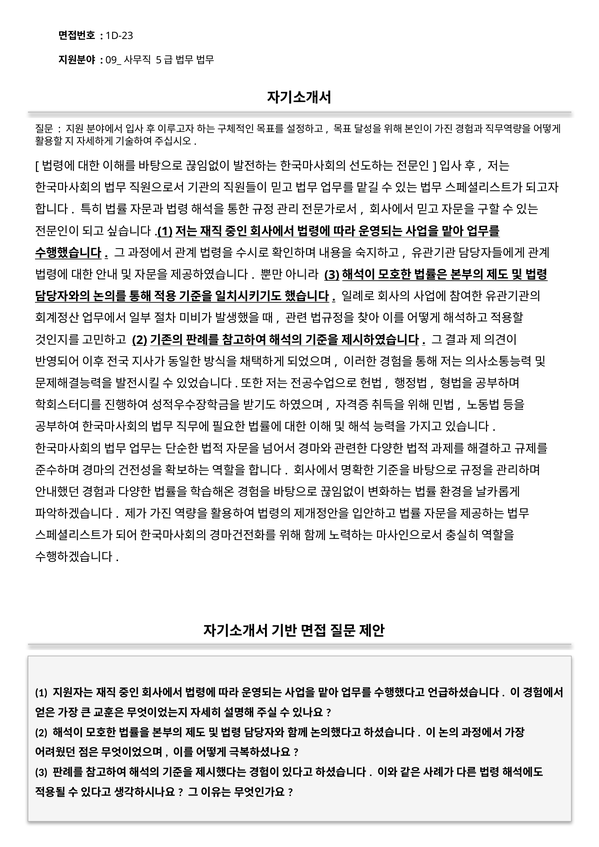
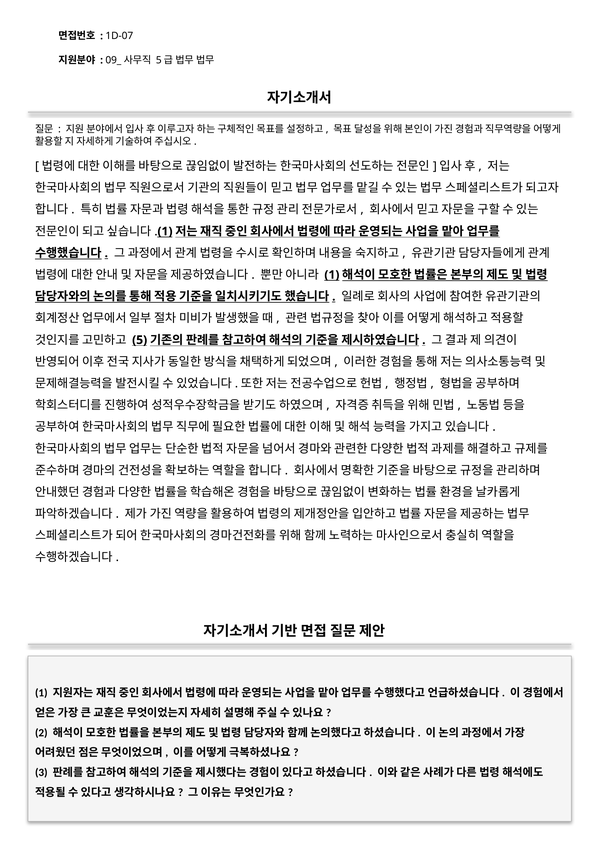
1D-23: 1D-23 -> 1D-07 (119, 36)
3: 3 -> 1 (332, 275)
2: 2 -> 5 (140, 340)
